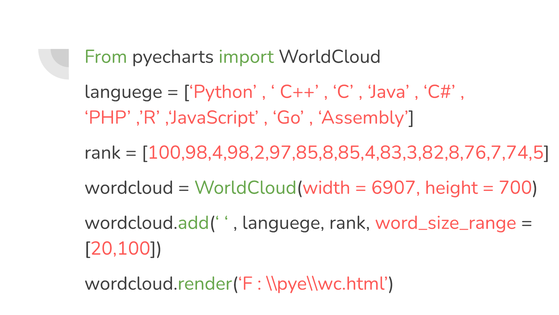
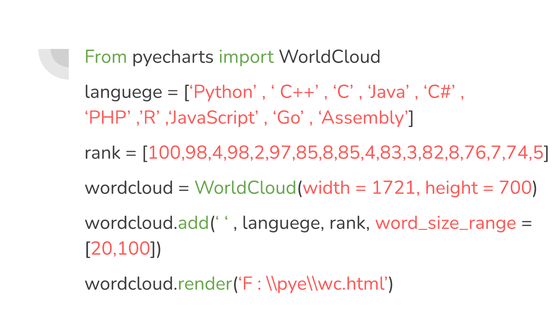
6907: 6907 -> 1721 (396, 187)
